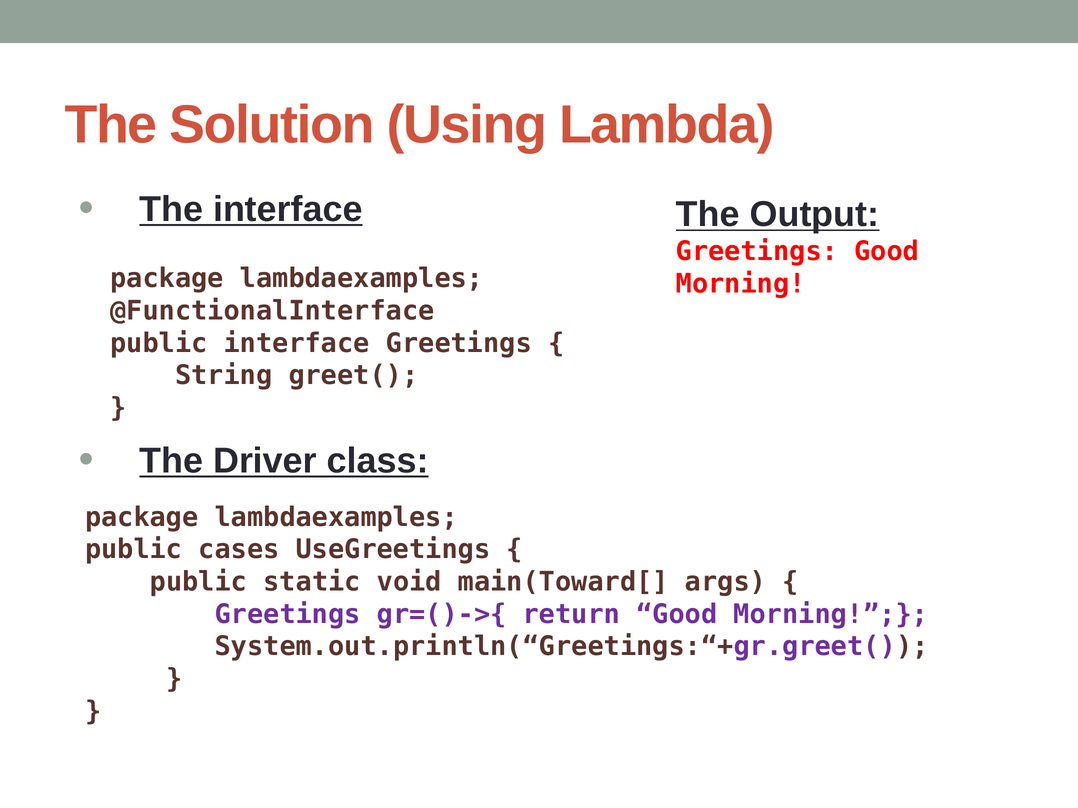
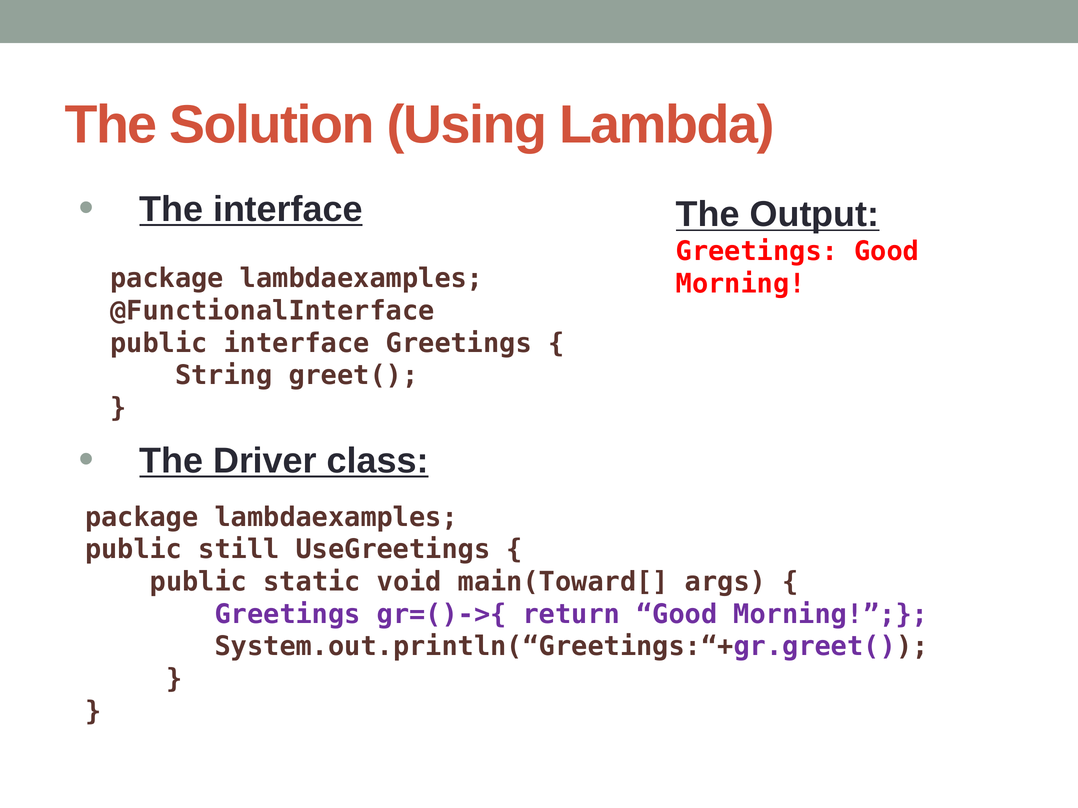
cases: cases -> still (239, 550)
